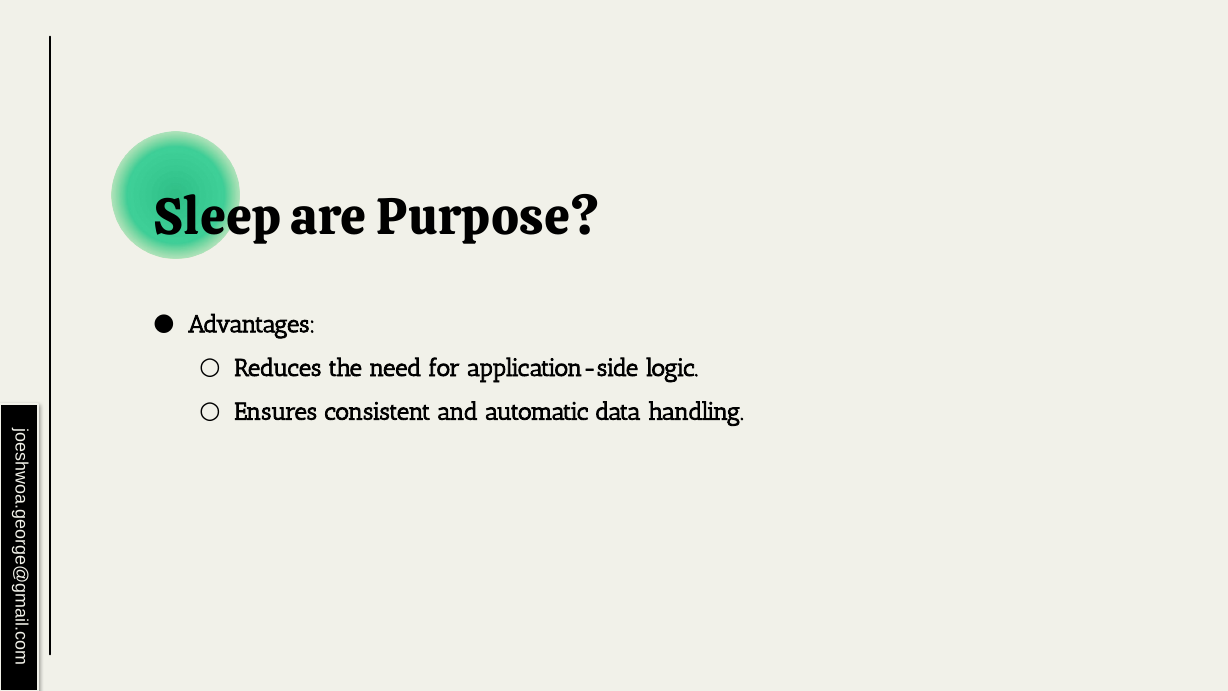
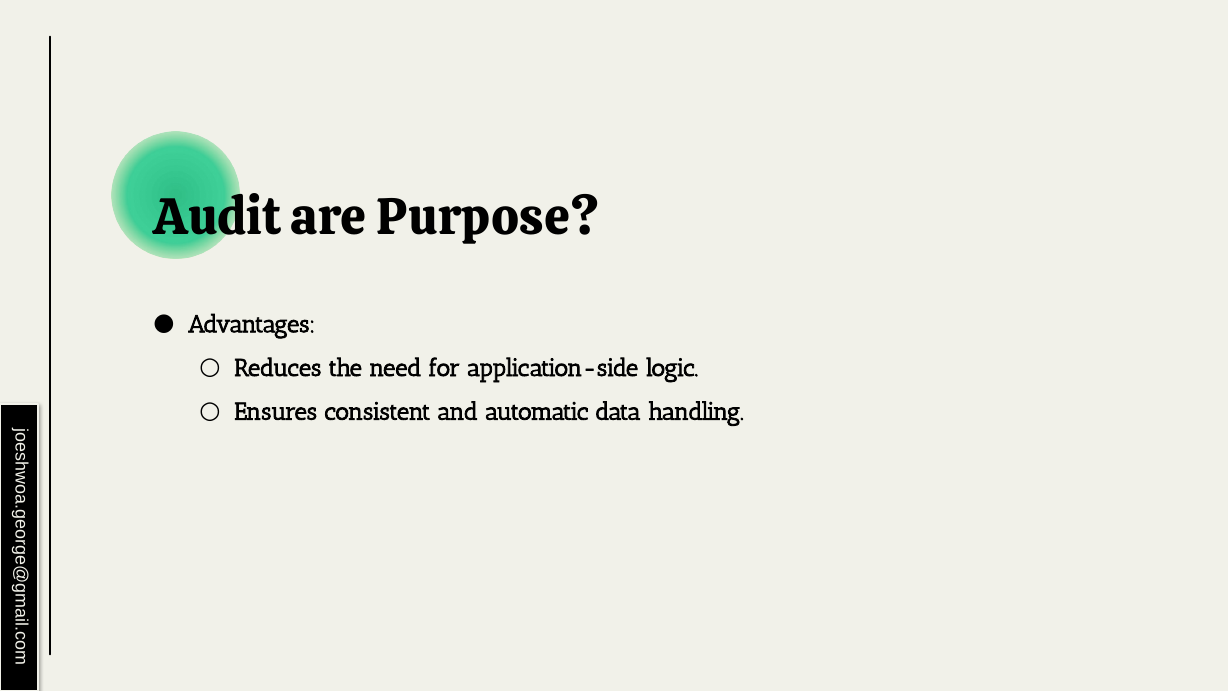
Sleep: Sleep -> Audit (217, 217)
